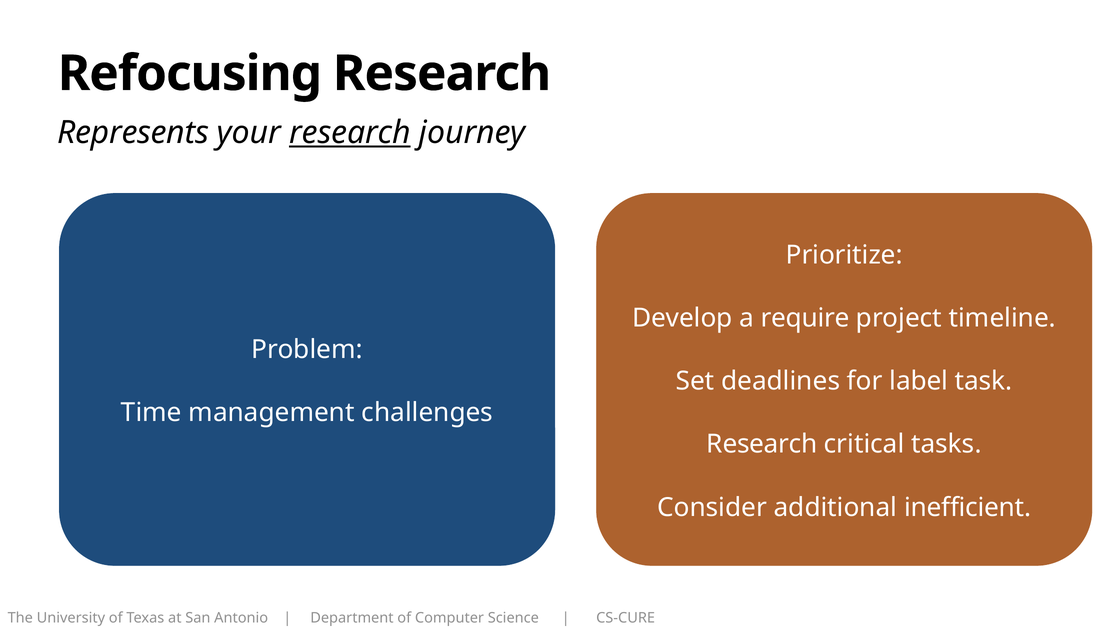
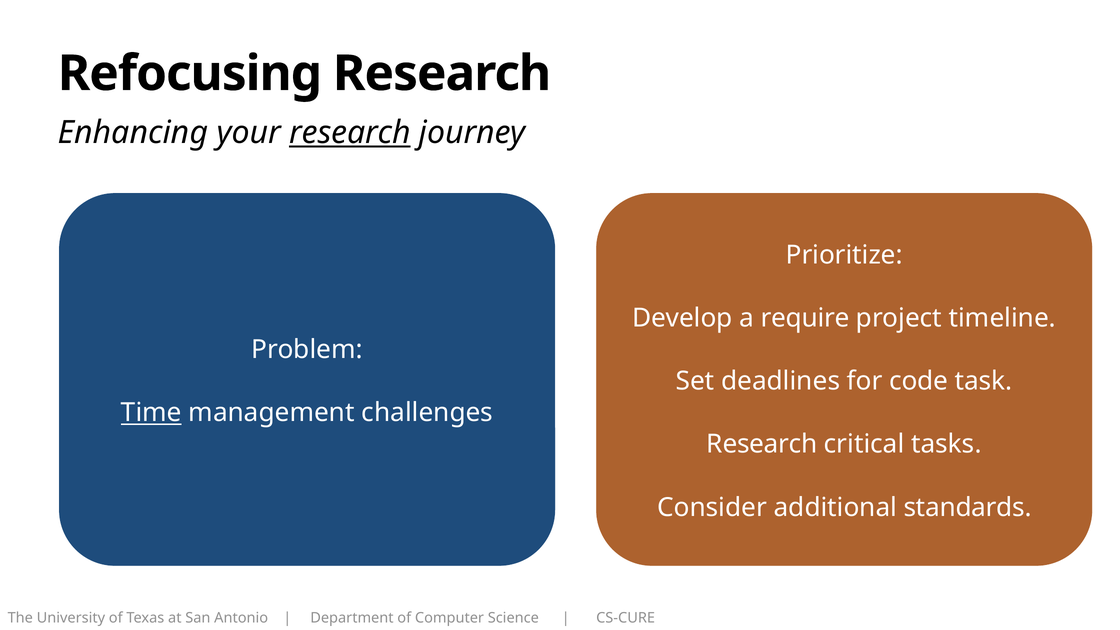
Represents: Represents -> Enhancing (133, 133)
label: label -> code (919, 381)
Time underline: none -> present (151, 413)
inefficient: inefficient -> standards (968, 507)
